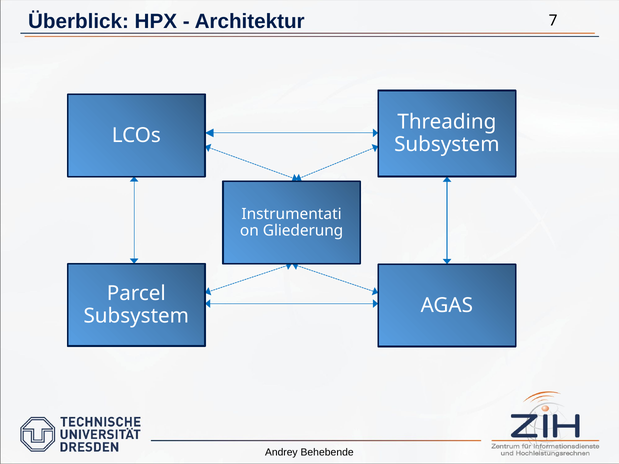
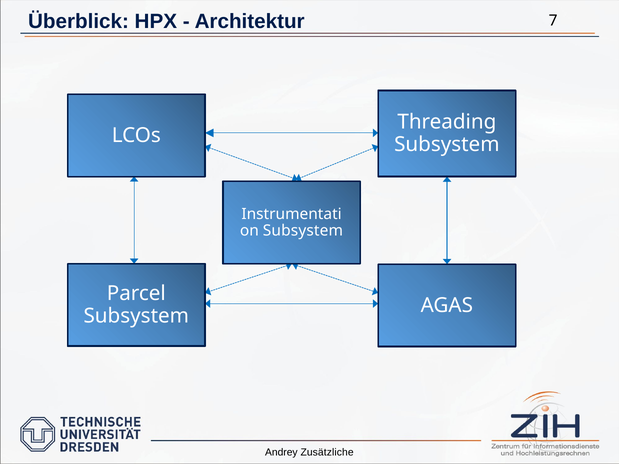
Gliederung: Gliederung -> Subsystem (303, 231)
Behebende: Behebende -> Zusätzliche (327, 453)
